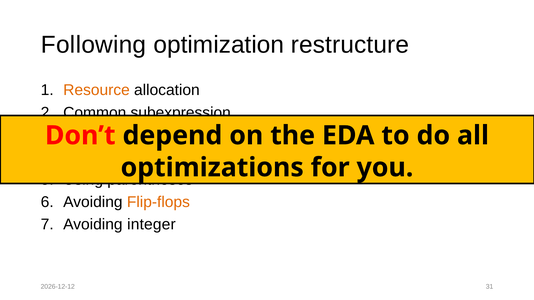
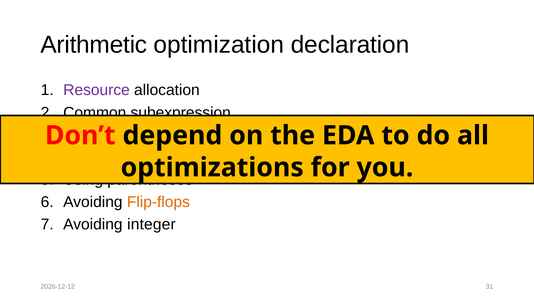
Following: Following -> Arithmetic (94, 45)
optimization restructure: restructure -> declaration (350, 45)
Resource colour: orange -> purple (97, 90)
